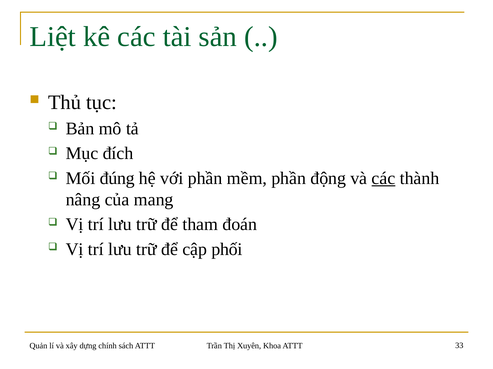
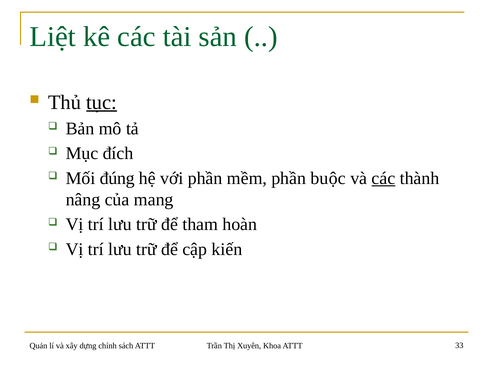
tục underline: none -> present (102, 102)
động: động -> buộc (328, 179)
đoán: đoán -> hoàn (240, 225)
phối: phối -> kiến (227, 250)
